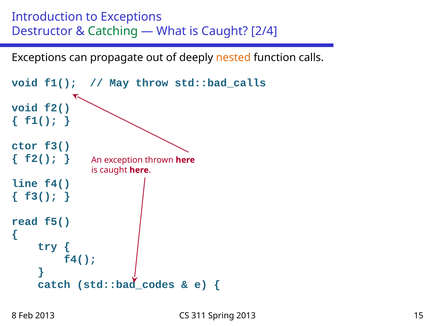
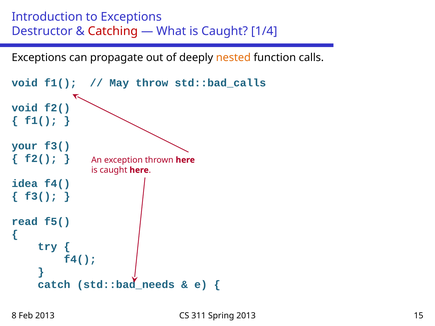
Catching colour: green -> red (113, 31)
2/4: 2/4 -> 1/4 (264, 31)
ctor: ctor -> your (25, 146)
line: line -> idea (25, 184)
std::bad_codes: std::bad_codes -> std::bad_needs (126, 285)
